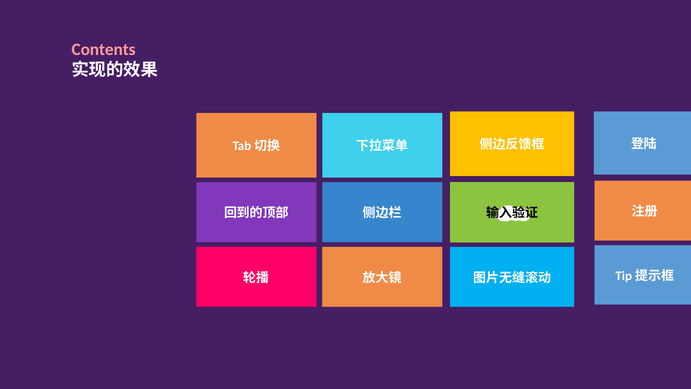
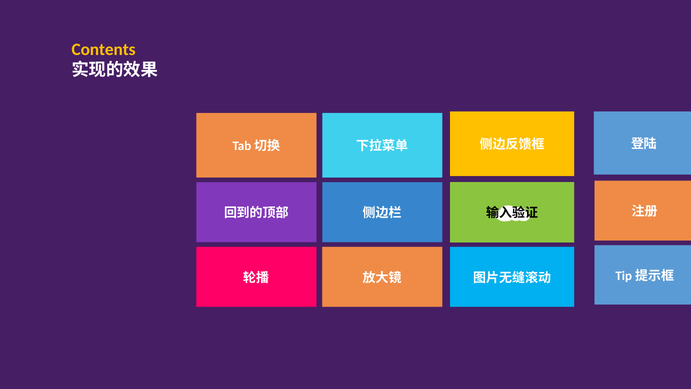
Contents colour: pink -> yellow (104, 49)
